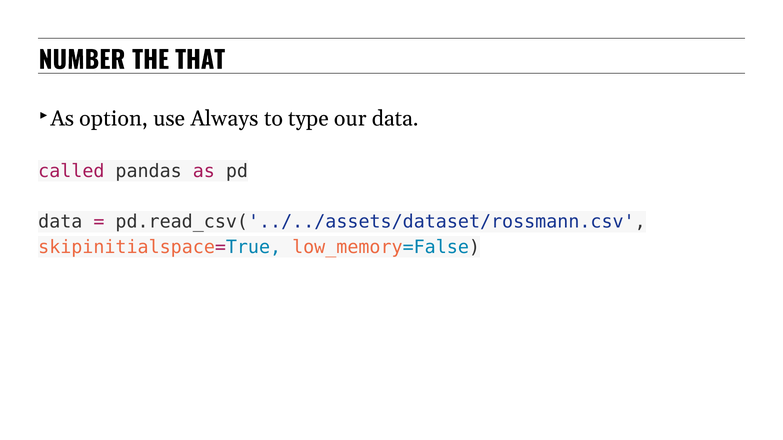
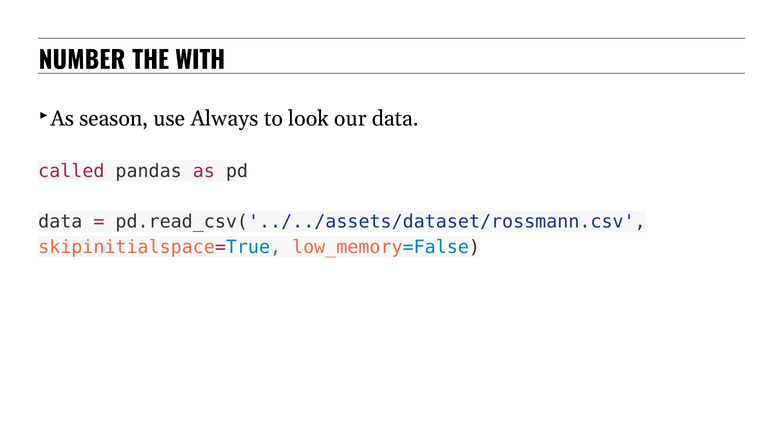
THAT: THAT -> WITH (200, 61)
option: option -> season (114, 118)
type: type -> look (308, 118)
